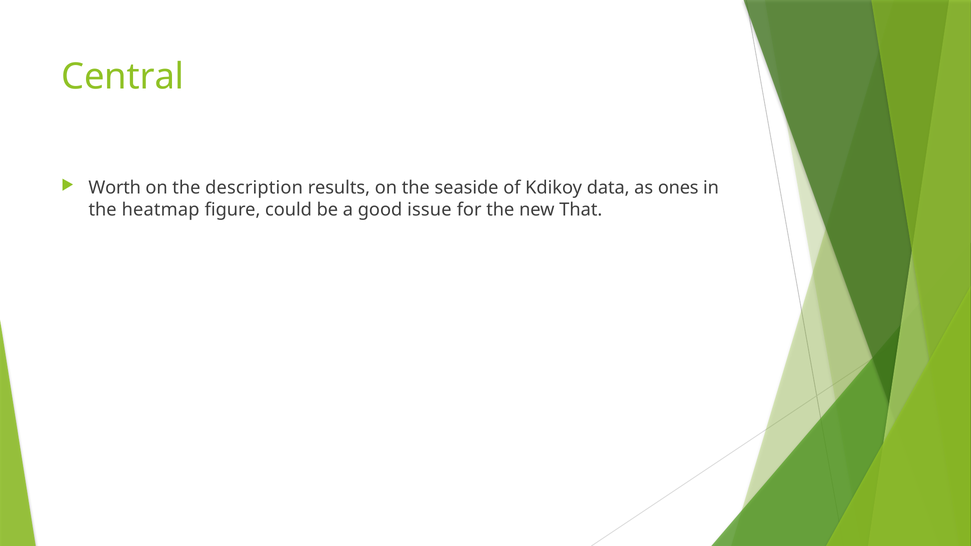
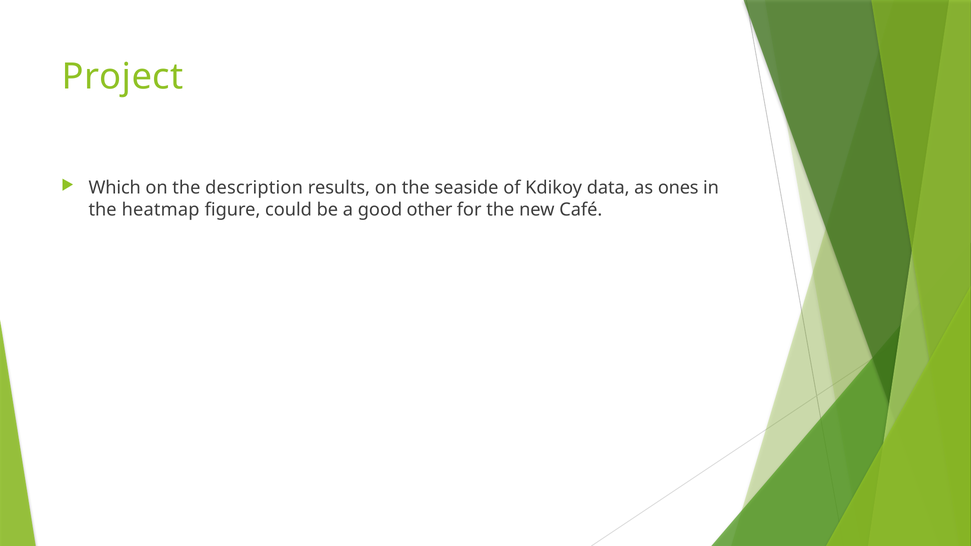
Central: Central -> Project (123, 77)
Worth: Worth -> Which (115, 188)
issue: issue -> other (430, 210)
That: That -> Café (581, 210)
